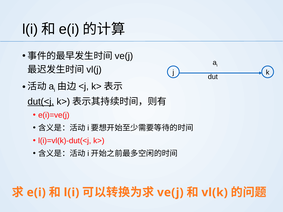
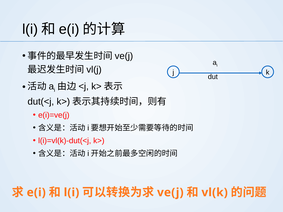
dut(<j underline: present -> none (41, 102)
